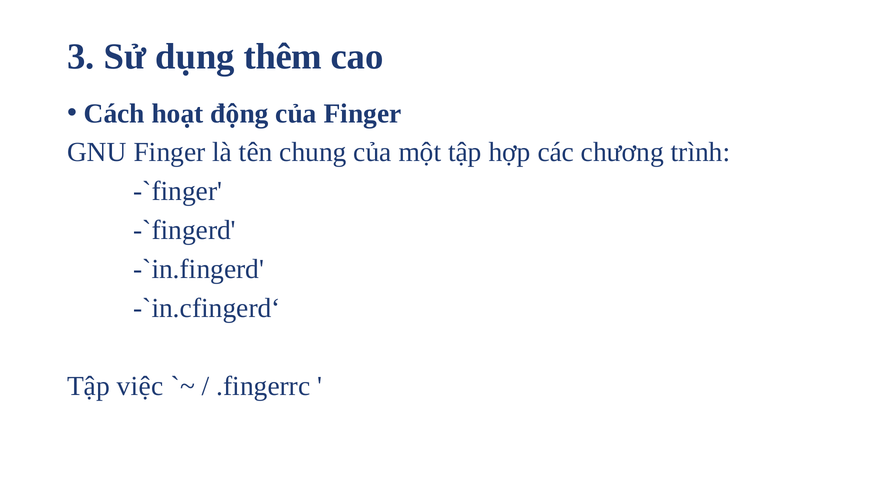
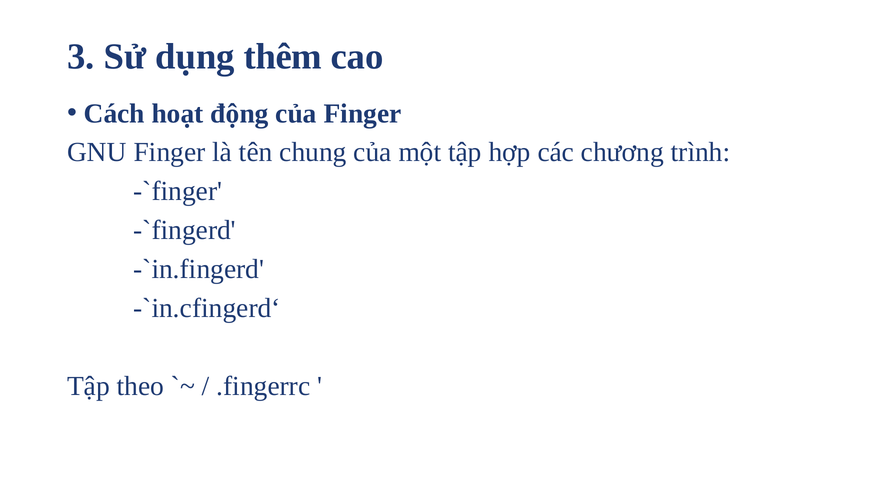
việc: việc -> theo (140, 386)
